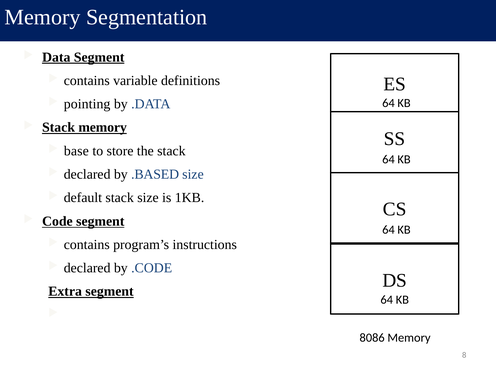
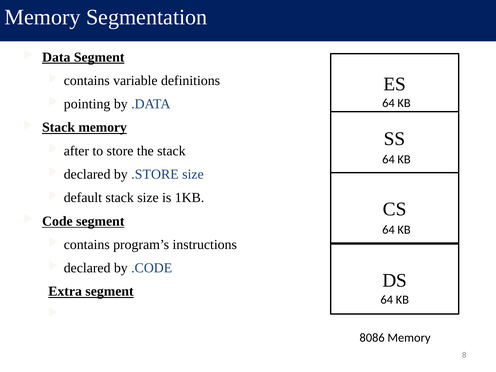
base: base -> after (76, 151)
.BASED: .BASED -> .STORE (155, 174)
